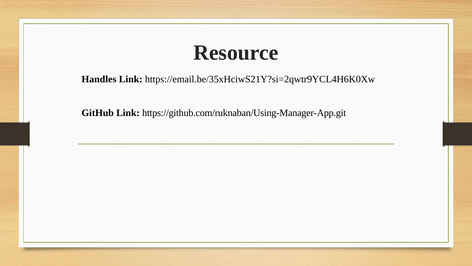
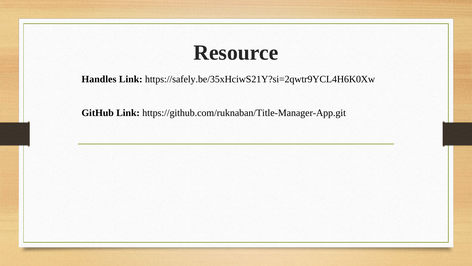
https://email.be/35xHciwS21Y?si=2qwtr9YCL4H6K0Xw: https://email.be/35xHciwS21Y?si=2qwtr9YCL4H6K0Xw -> https://safely.be/35xHciwS21Y?si=2qwtr9YCL4H6K0Xw (260, 79)
https://github.com/ruknaban/Using-Manager-App.git: https://github.com/ruknaban/Using-Manager-App.git -> https://github.com/ruknaban/Title-Manager-App.git (244, 113)
